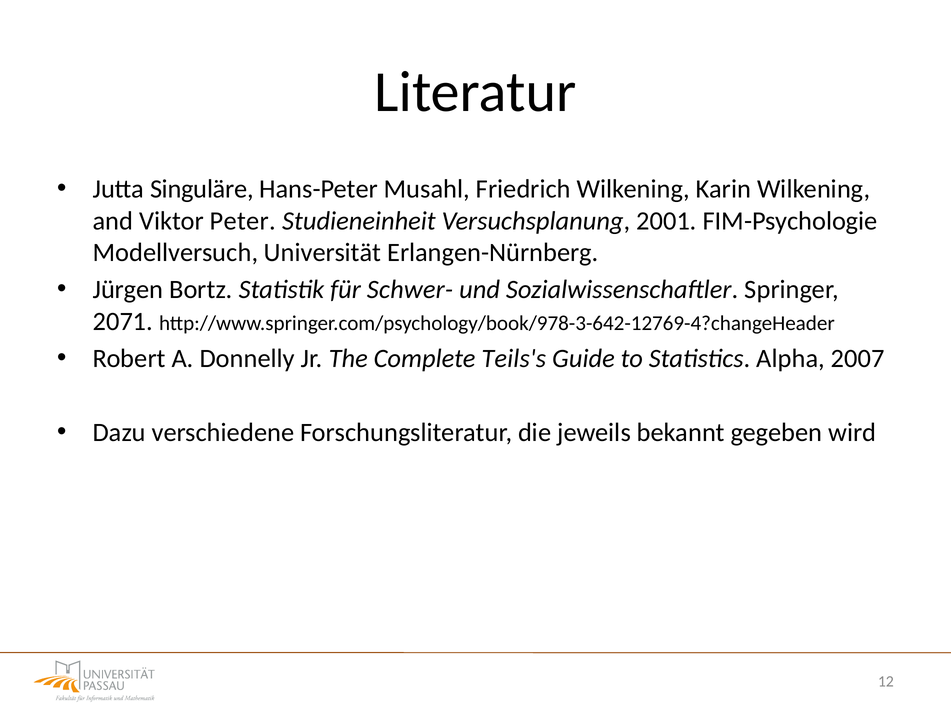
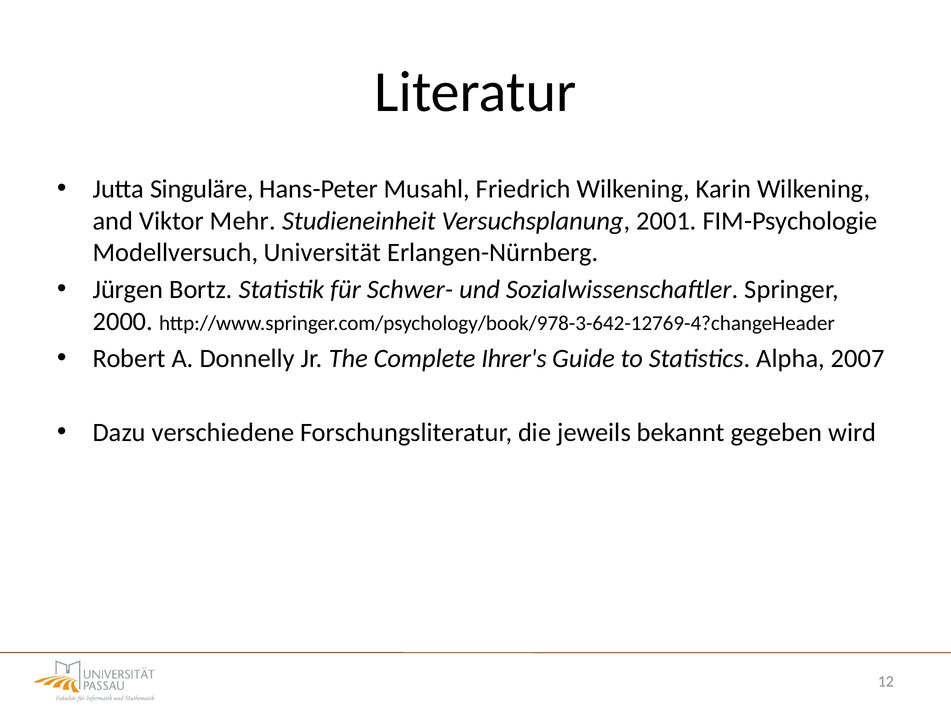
Peter: Peter -> Mehr (243, 221)
2071: 2071 -> 2000 (123, 321)
Teils's: Teils's -> Ihrer's (514, 358)
